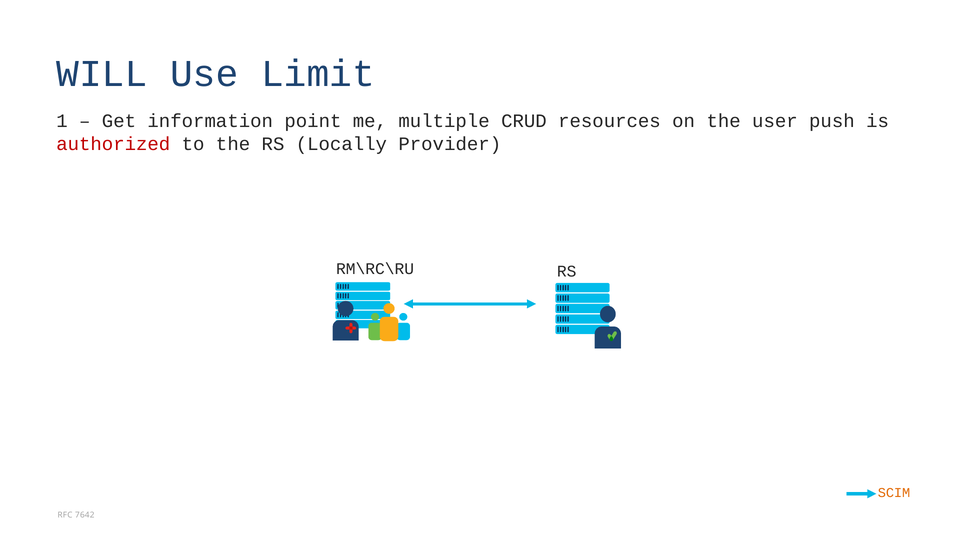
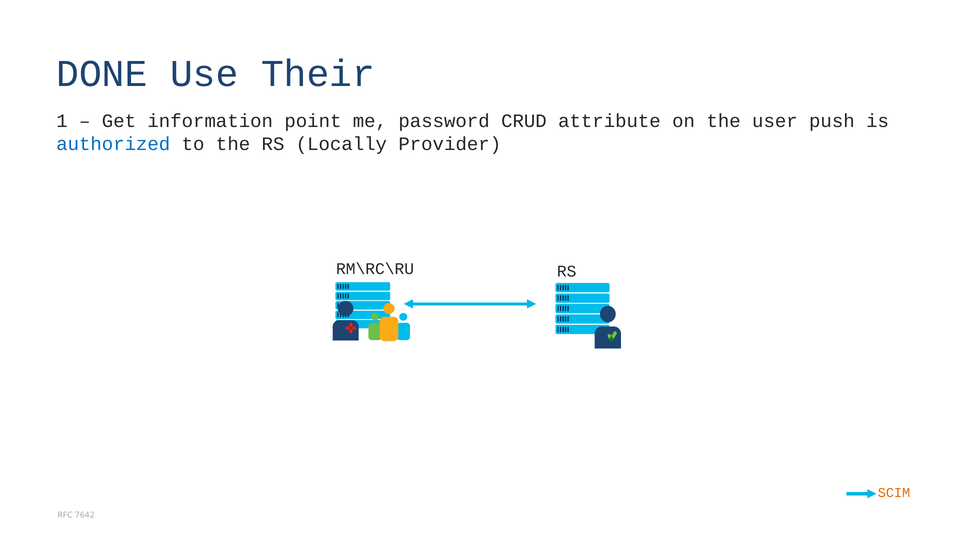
WILL: WILL -> DONE (102, 74)
Limit: Limit -> Their (318, 74)
multiple: multiple -> password (444, 121)
resources: resources -> attribute (609, 121)
authorized colour: red -> blue (113, 144)
